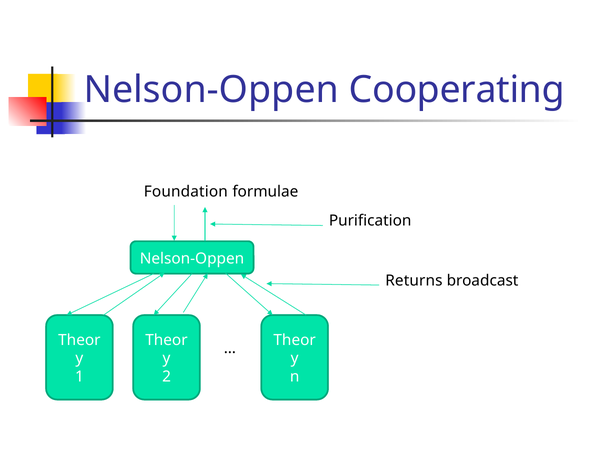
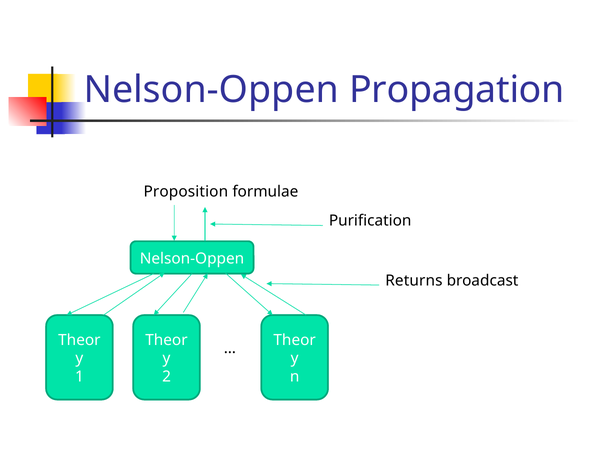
Cooperating: Cooperating -> Propagation (457, 90)
Foundation: Foundation -> Proposition (186, 192)
